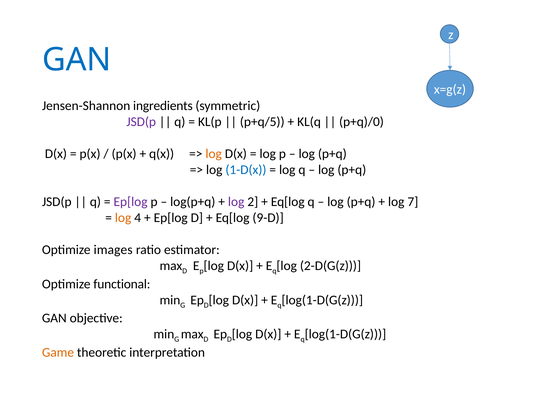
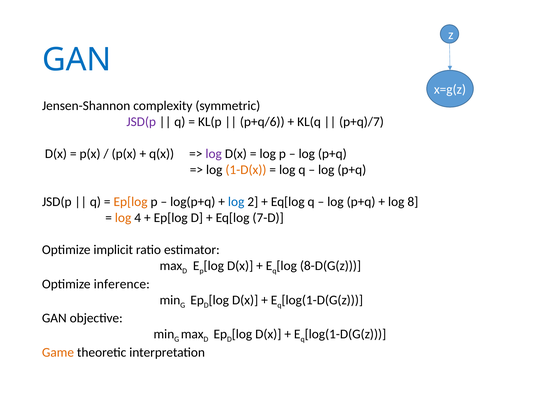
ingredients: ingredients -> complexity (163, 106)
p+q/5: p+q/5 -> p+q/6 (262, 122)
p+q)/0: p+q)/0 -> p+q)/7 (361, 122)
log colour: orange -> purple (214, 154)
1-D(x colour: blue -> orange (246, 170)
Ep[log colour: purple -> orange (131, 202)
log colour: purple -> blue (236, 202)
7: 7 -> 8 (413, 202)
9-D: 9-D -> 7-D (268, 218)
images: images -> implicit (113, 250)
2-D(G(z: 2-D(G(z -> 8-D(G(z (330, 266)
functional: functional -> inference (122, 284)
